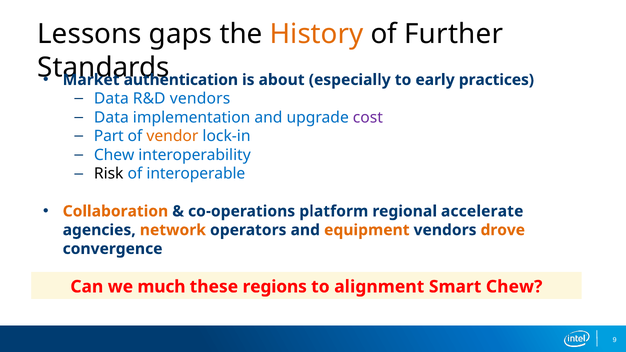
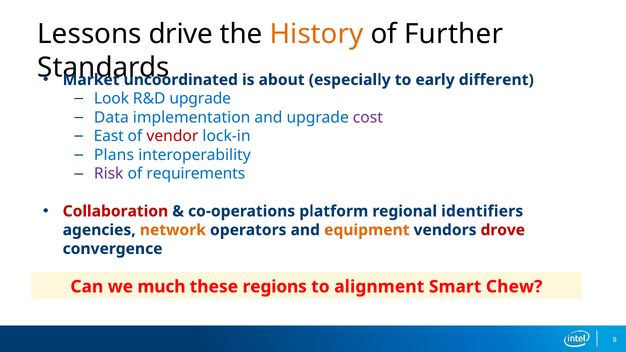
gaps: gaps -> drive (181, 34)
authentication: authentication -> uncoordinated (181, 80)
practices: practices -> different (496, 80)
Data: Data -> Look (111, 99)
R&D vendors: vendors -> upgrade (200, 99)
Part: Part -> East (109, 136)
vendor colour: orange -> red (172, 136)
Chew: Chew -> Plans (114, 155)
Risk colour: black -> purple (109, 174)
interoperable: interoperable -> requirements (196, 174)
Collaboration colour: orange -> red (115, 211)
accelerate: accelerate -> identifiers (482, 211)
drove colour: orange -> red (503, 230)
